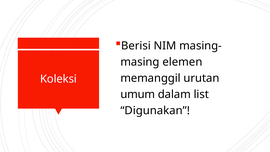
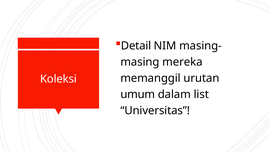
Berisi: Berisi -> Detail (136, 46)
elemen: elemen -> mereka (182, 62)
Digunakan: Digunakan -> Universitas (155, 110)
